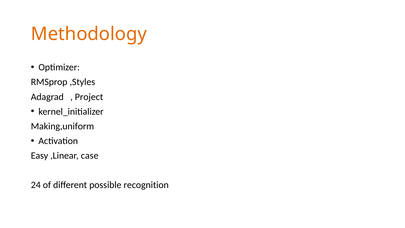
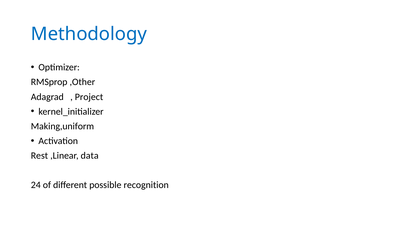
Methodology colour: orange -> blue (89, 34)
,Styles: ,Styles -> ,Other (82, 82)
Easy: Easy -> Rest (39, 156)
case: case -> data (90, 156)
